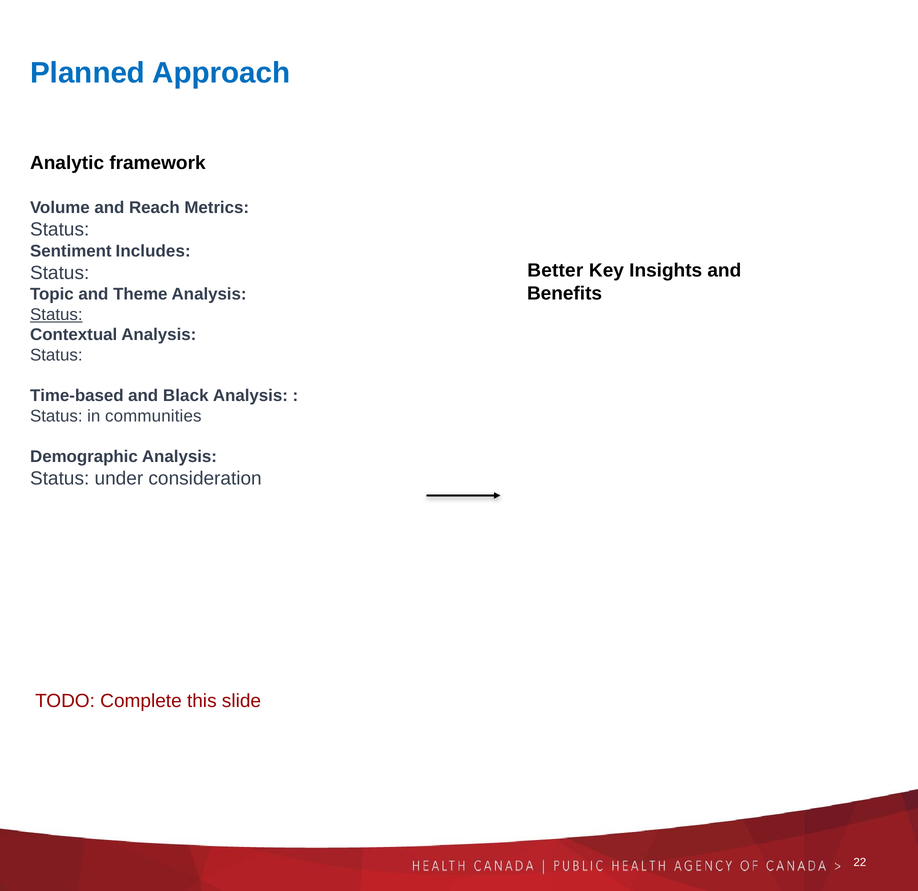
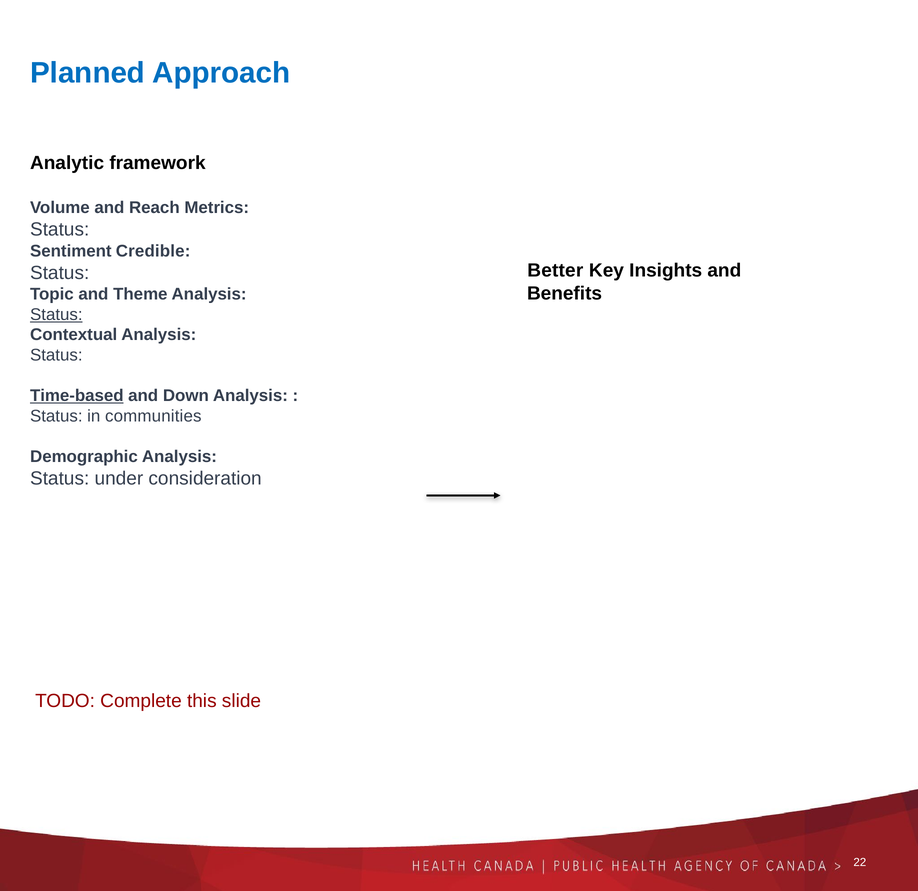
Includes: Includes -> Credible (153, 251)
Time-based underline: none -> present (77, 396)
Black: Black -> Down (186, 396)
